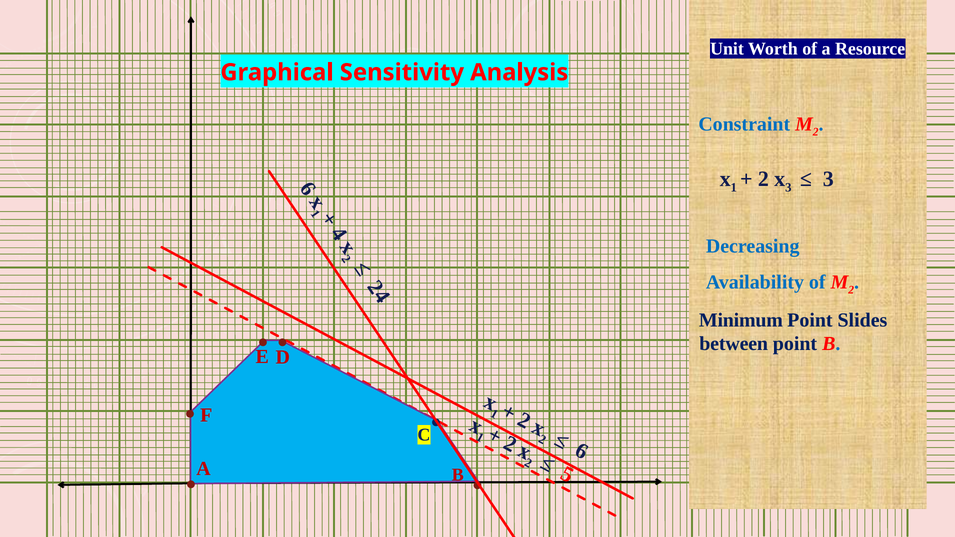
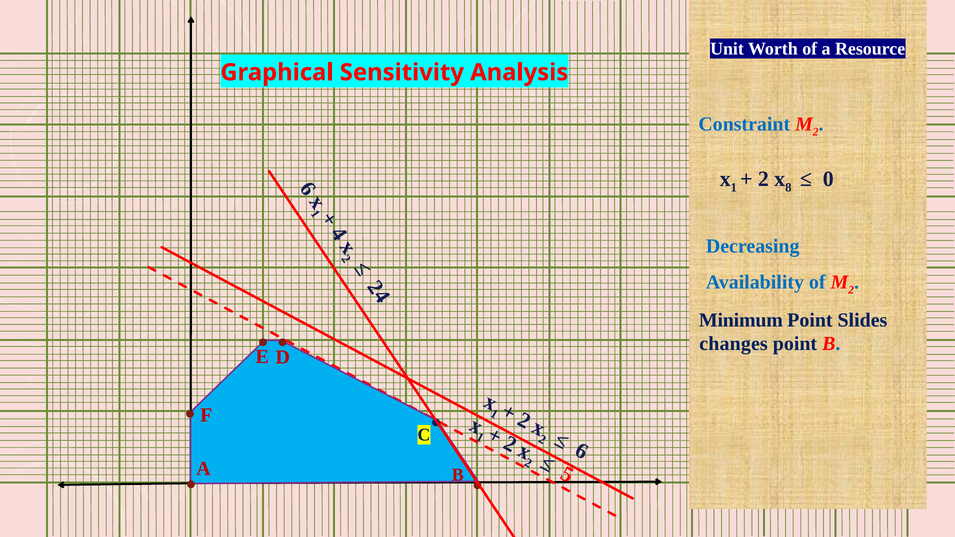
3: 3 -> 8 (788, 188)
3: 3 -> 0 (828, 179)
between: between -> changes (734, 344)
